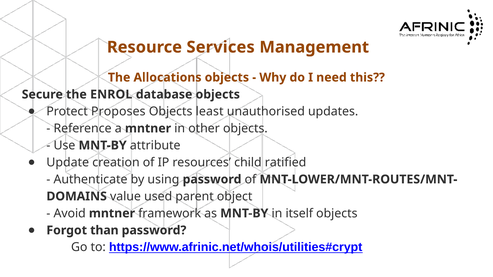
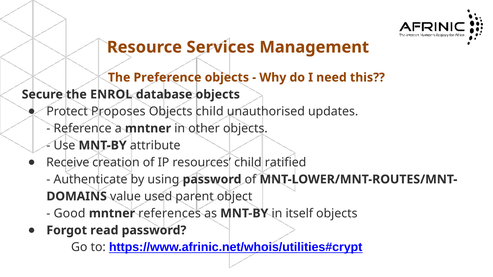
Allocations: Allocations -> Preference (167, 78)
Objects least: least -> child (210, 112)
Update: Update -> Receive (68, 163)
Avoid: Avoid -> Good (70, 214)
framework: framework -> references (170, 214)
than: than -> read (104, 231)
